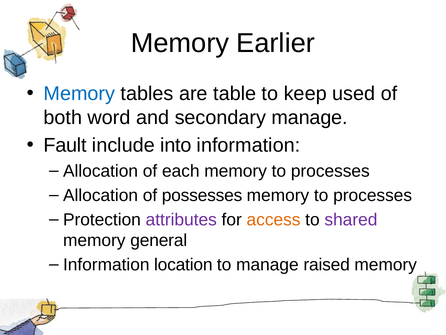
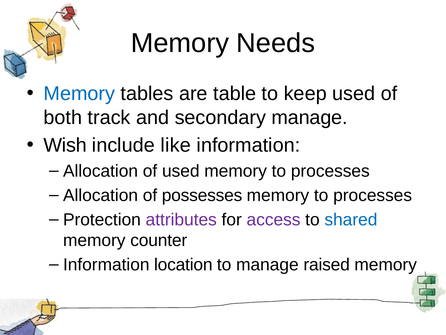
Earlier: Earlier -> Needs (276, 43)
word: word -> track (109, 117)
Fault: Fault -> Wish (65, 145)
into: into -> like (176, 145)
of each: each -> used (181, 171)
access colour: orange -> purple (274, 219)
shared colour: purple -> blue (351, 219)
general: general -> counter (159, 240)
